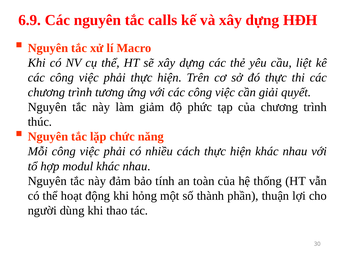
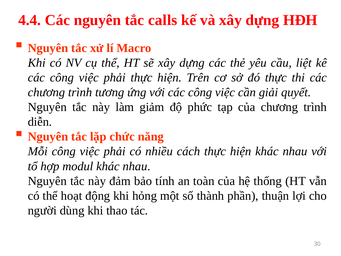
6.9: 6.9 -> 4.4 (30, 20)
thúc: thúc -> diễn (40, 122)
